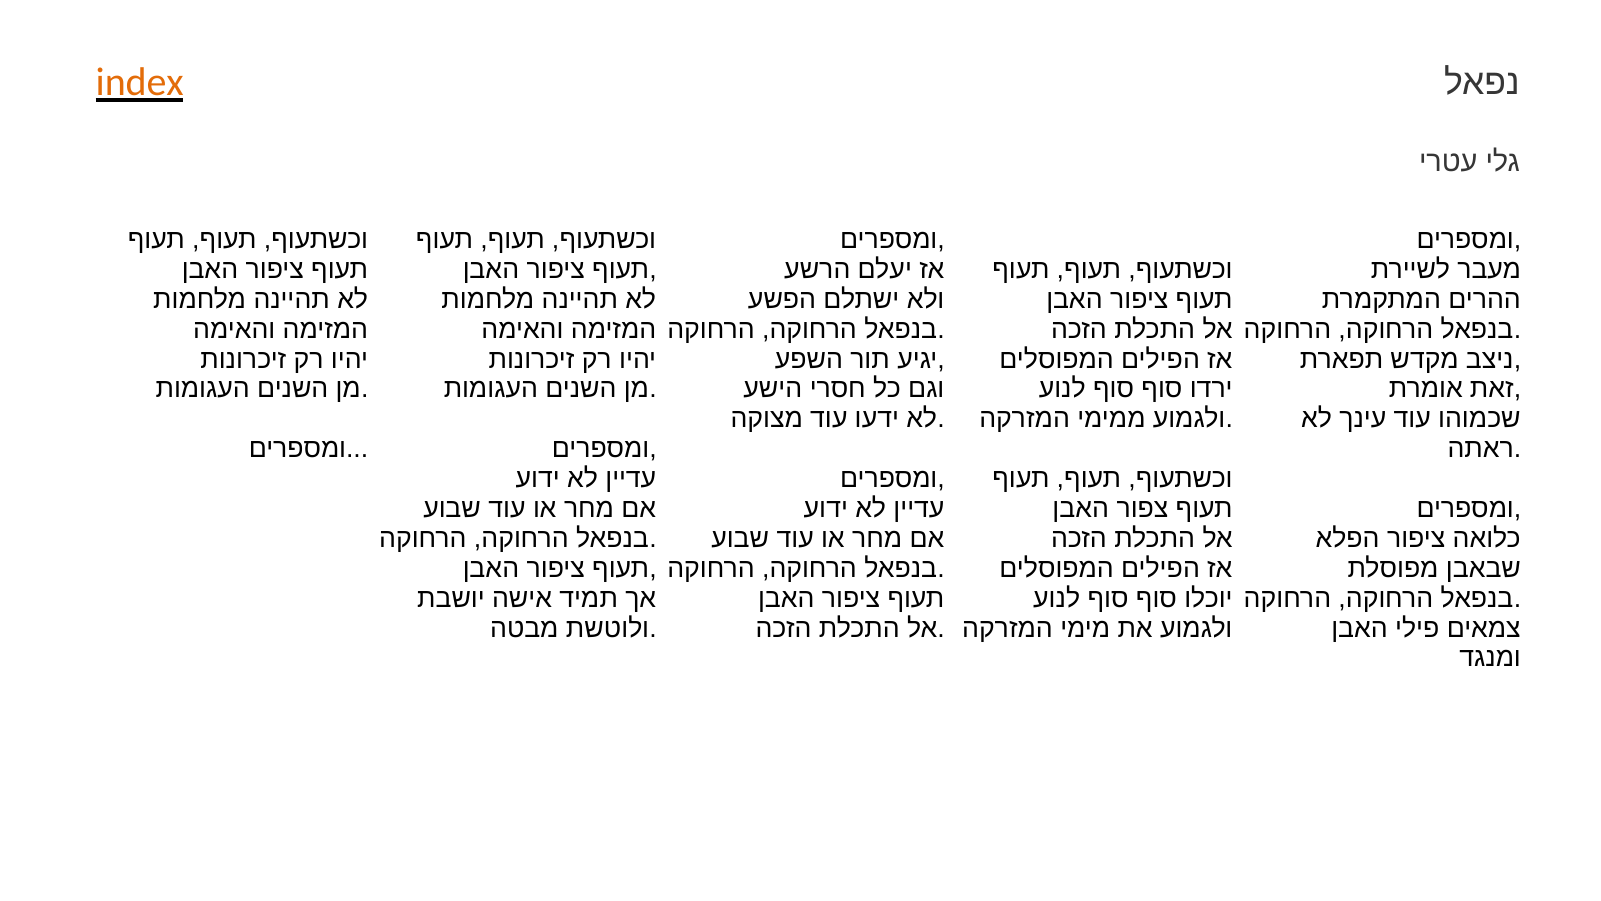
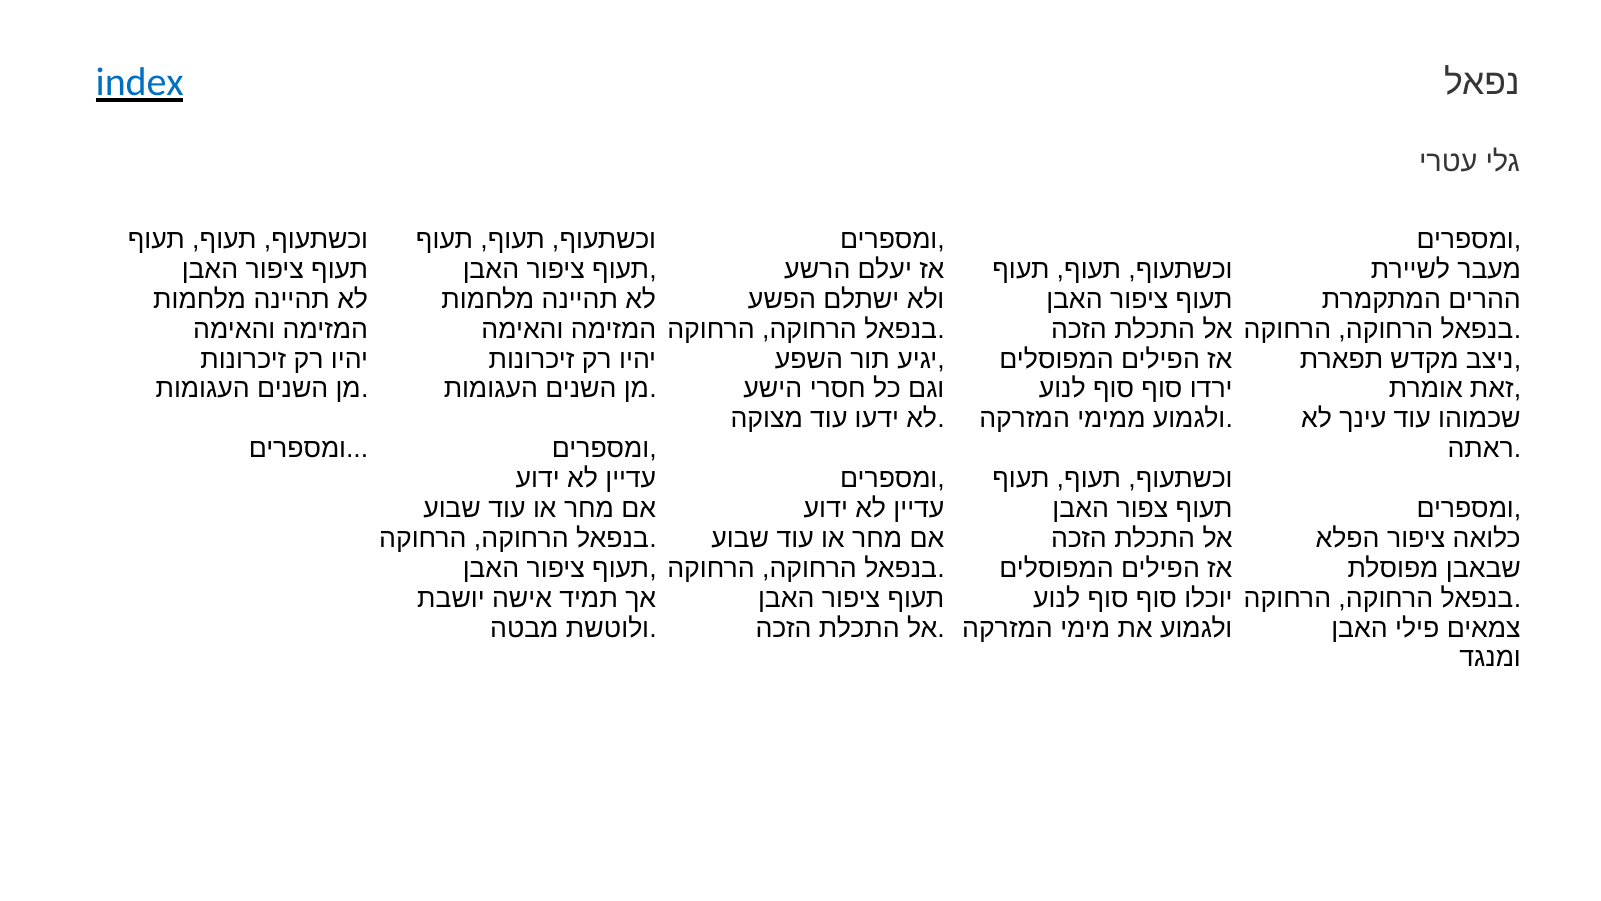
index colour: orange -> blue (140, 82)
